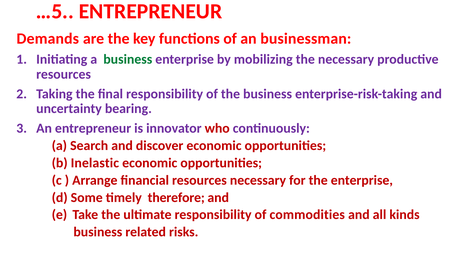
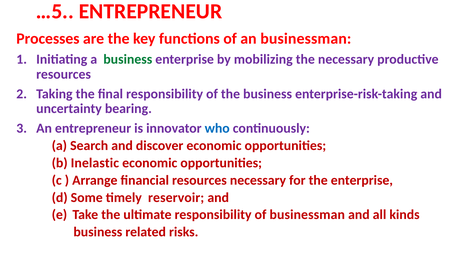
Demands: Demands -> Processes (48, 39)
who colour: red -> blue (217, 129)
therefore: therefore -> reservoir (176, 198)
of commodities: commodities -> businessman (307, 215)
